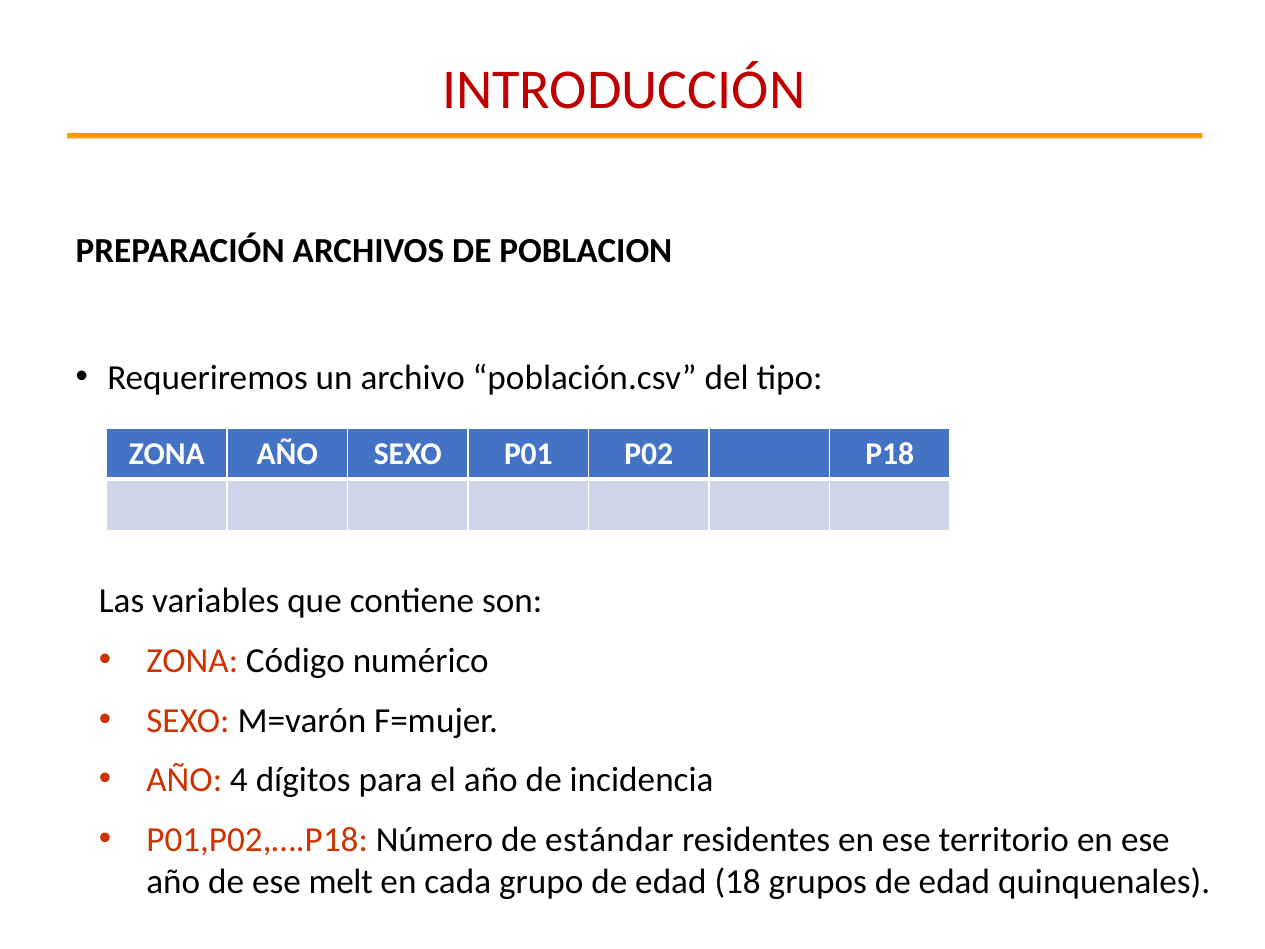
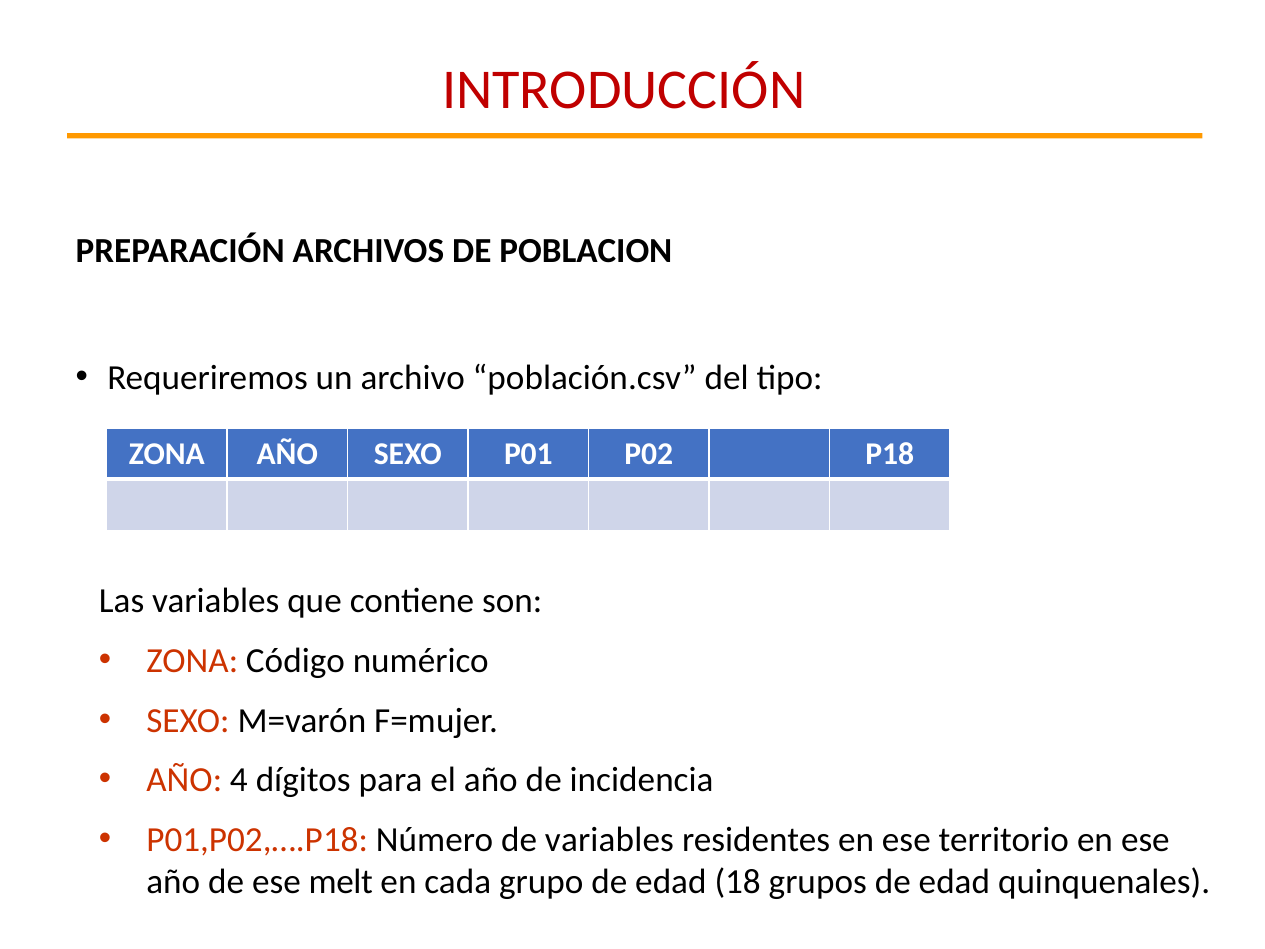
de estándar: estándar -> variables (609, 840)
